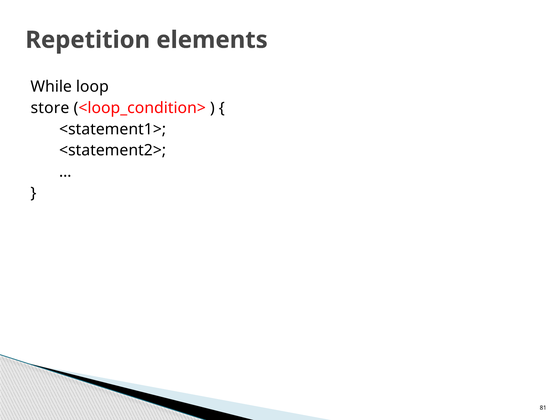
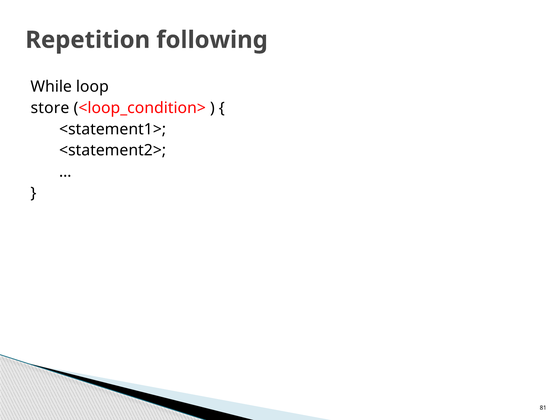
elements: elements -> following (212, 40)
